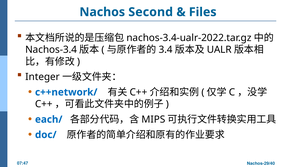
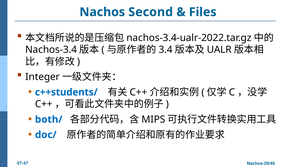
c++network/: c++network/ -> c++students/ (66, 92)
each/: each/ -> both/ (49, 119)
